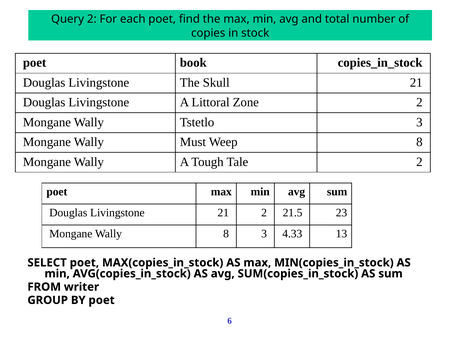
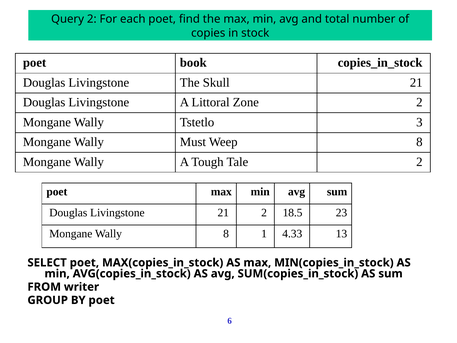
21.5: 21.5 -> 18.5 (293, 213)
8 3: 3 -> 1 (264, 234)
